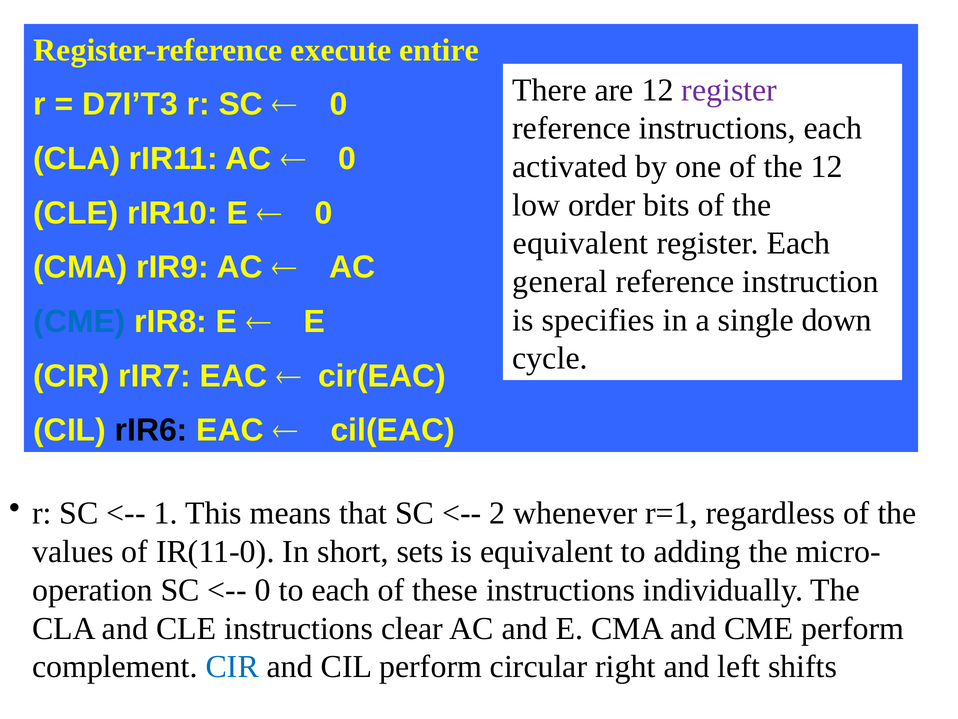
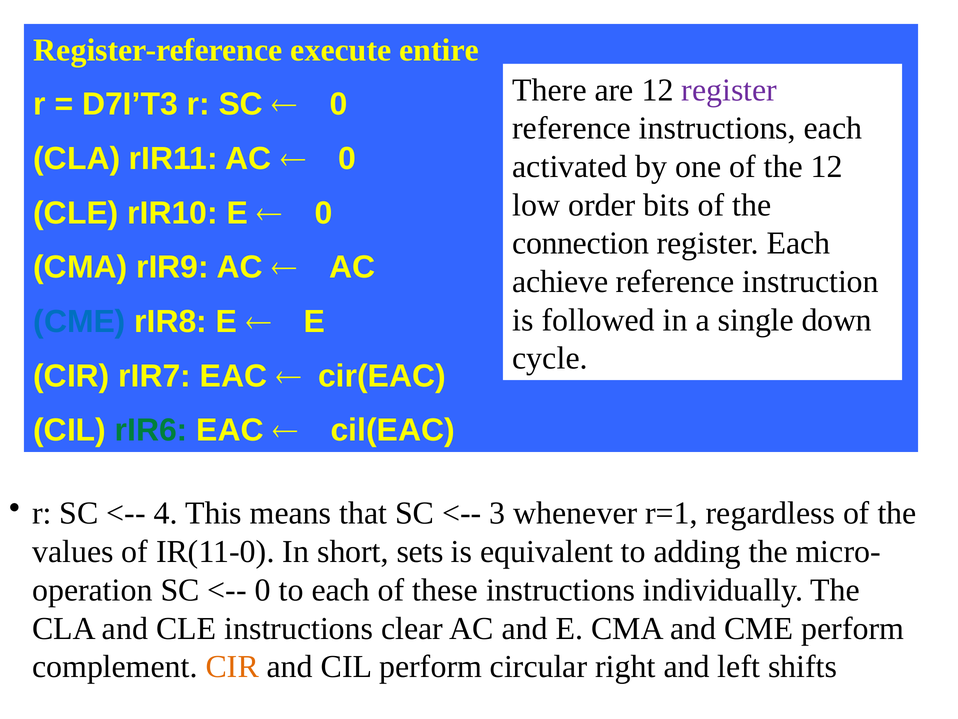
equivalent: equivalent -> connection (581, 243)
general: general -> achieve (560, 282)
specifies: specifies -> followed (598, 320)
rIR6 colour: black -> green (151, 430)
1: 1 -> 4 (166, 513)
2: 2 -> 3 (497, 513)
CIR colour: blue -> orange (232, 666)
